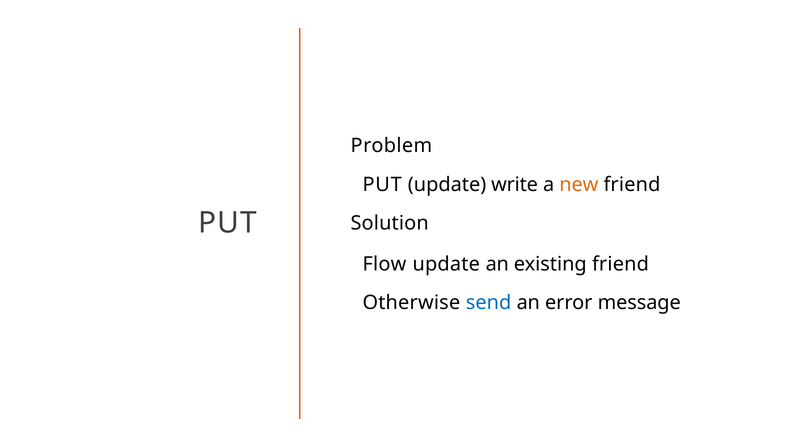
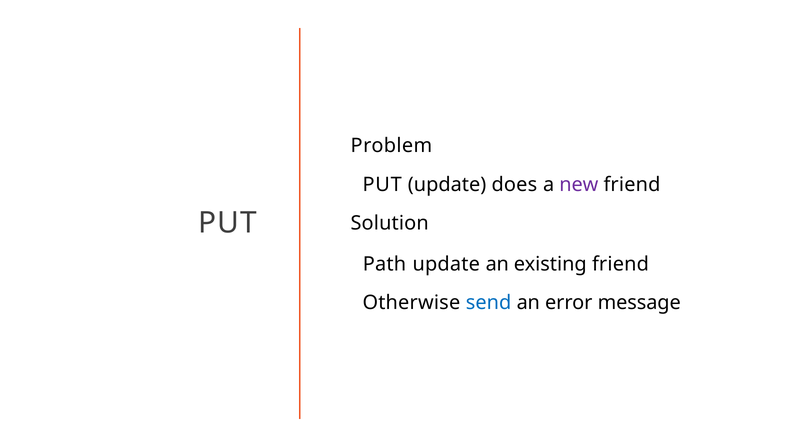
write: write -> does (514, 185)
new colour: orange -> purple (579, 185)
Flow: Flow -> Path (384, 264)
